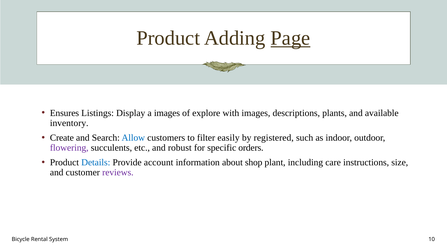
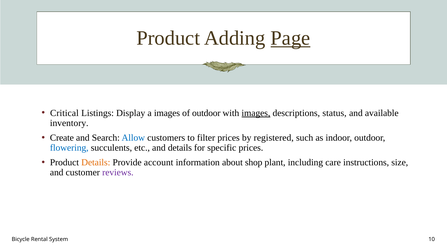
Ensures: Ensures -> Critical (64, 113)
of explore: explore -> outdoor (206, 113)
images underline: none -> present (256, 113)
plants: plants -> status (335, 113)
filter easily: easily -> prices (229, 138)
flowering colour: purple -> blue (69, 148)
and robust: robust -> details (180, 148)
specific orders: orders -> prices (251, 148)
Details colour: blue -> orange (96, 163)
